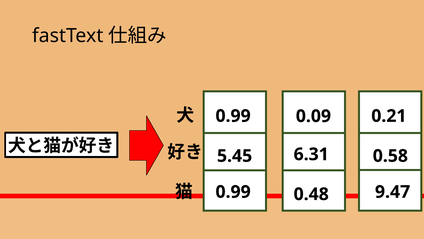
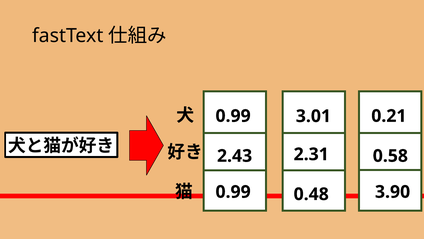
0.09: 0.09 -> 3.01 (313, 116)
6.31: 6.31 -> 2.31 (311, 154)
5.45: 5.45 -> 2.43 (235, 156)
9.47: 9.47 -> 3.90 (393, 192)
